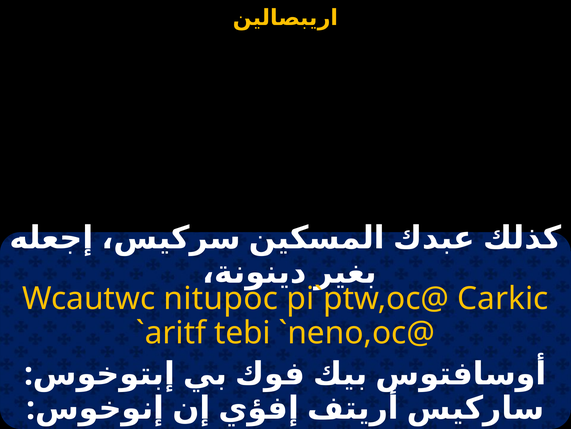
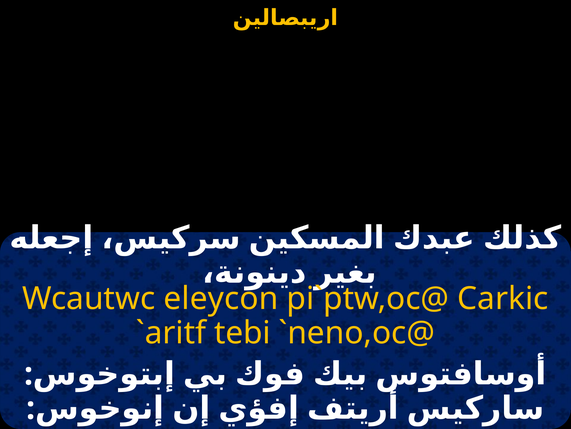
nitupoc: nitupoc -> eleycon (221, 298)
